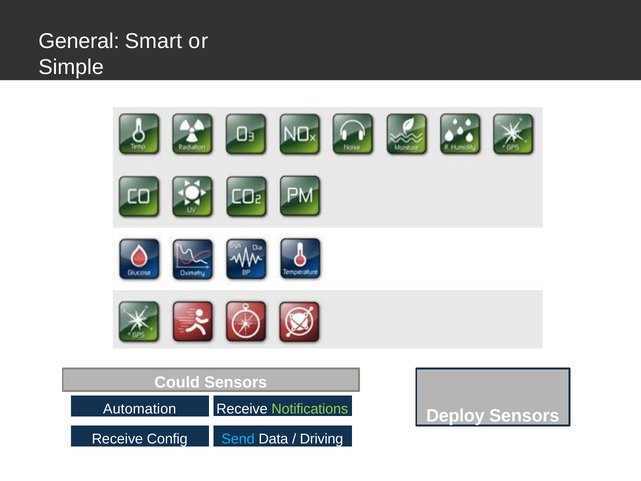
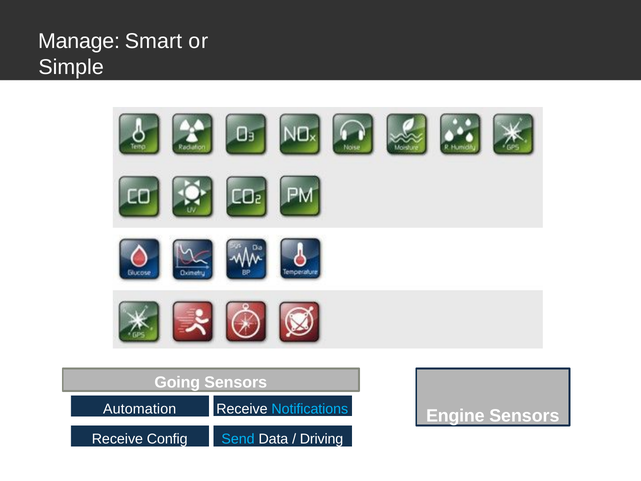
General: General -> Manage (79, 41)
Could: Could -> Going (177, 382)
Notifications colour: light green -> light blue (310, 409)
Deploy: Deploy -> Engine (455, 416)
